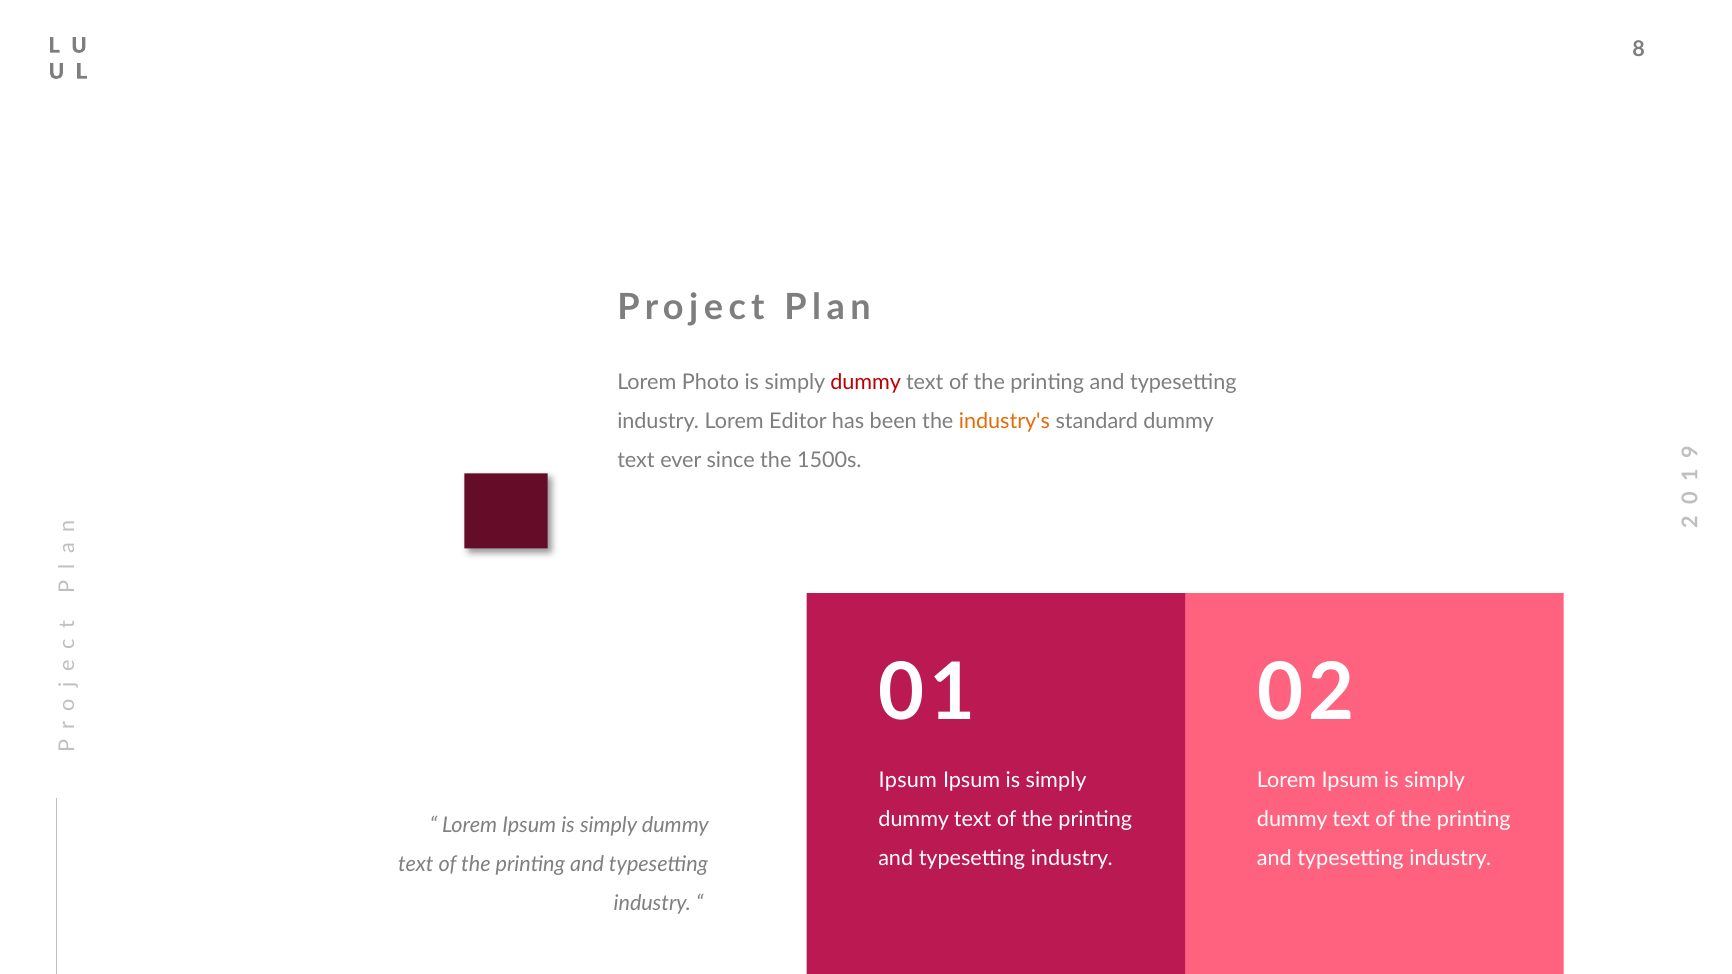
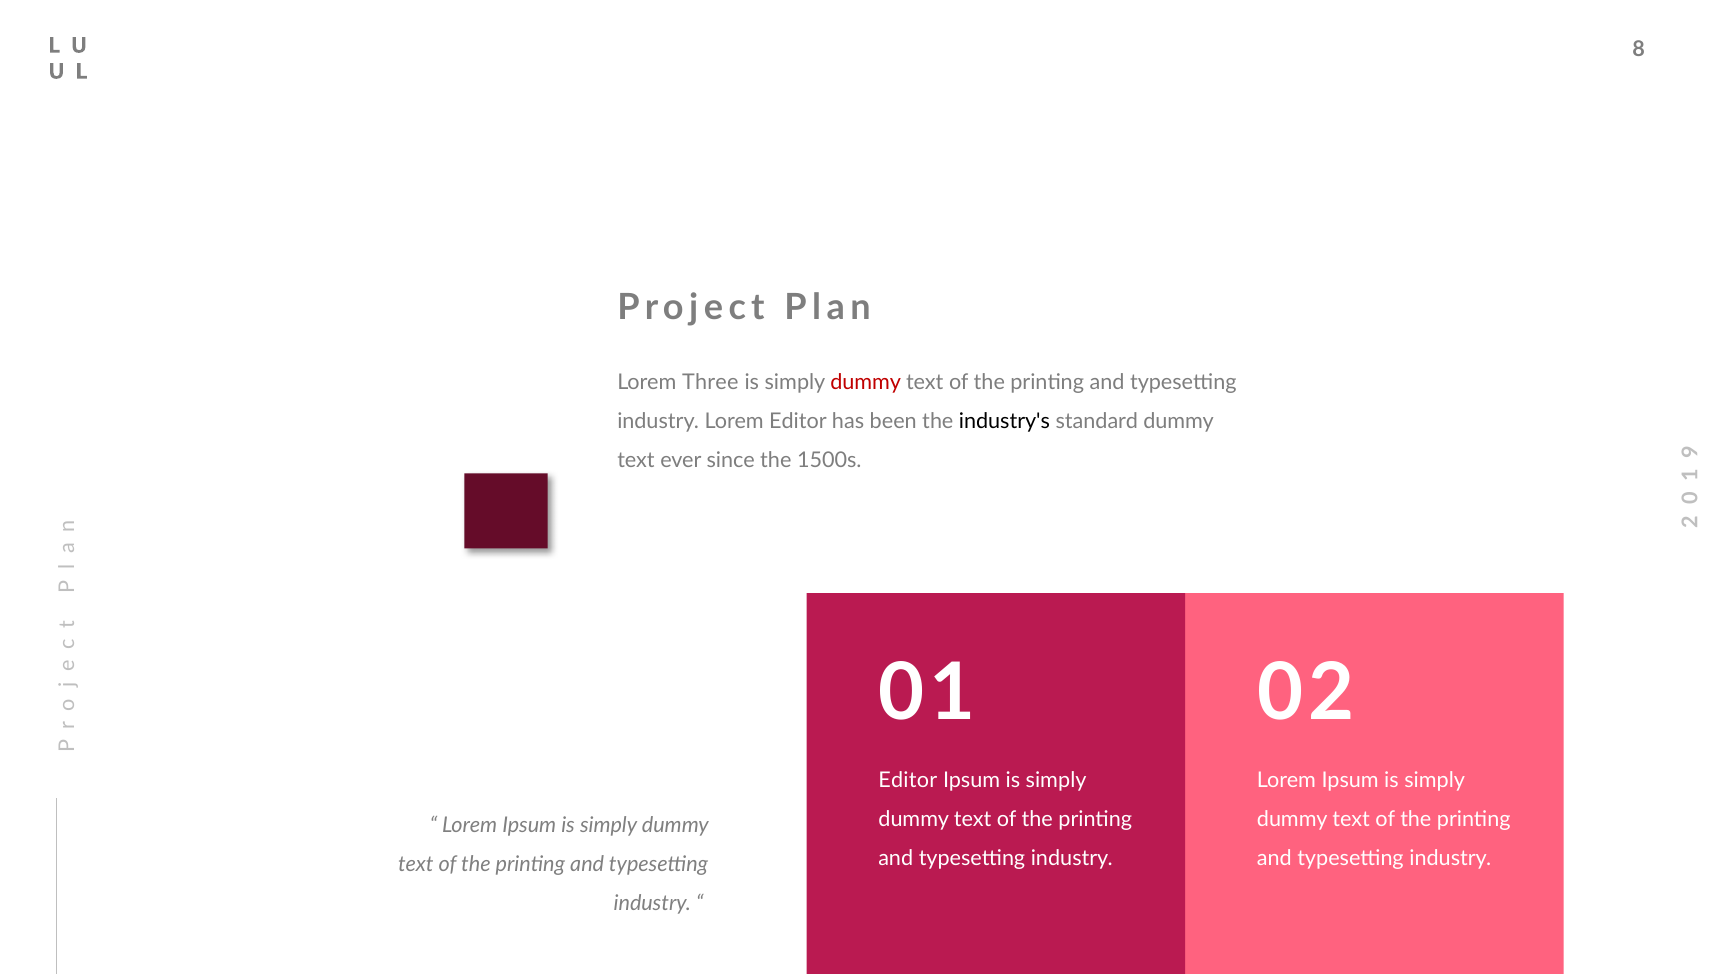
Photo: Photo -> Three (710, 382)
industry's colour: orange -> black (1004, 421)
Ipsum: Ipsum -> Editor (908, 781)
